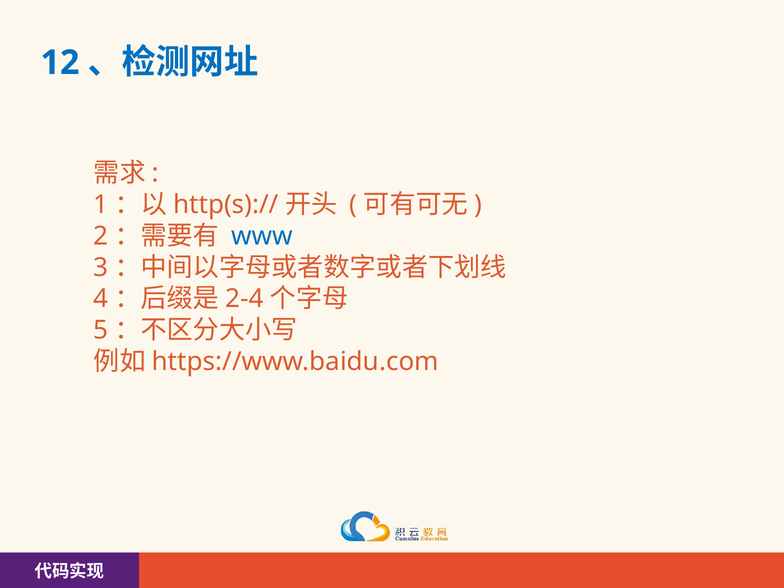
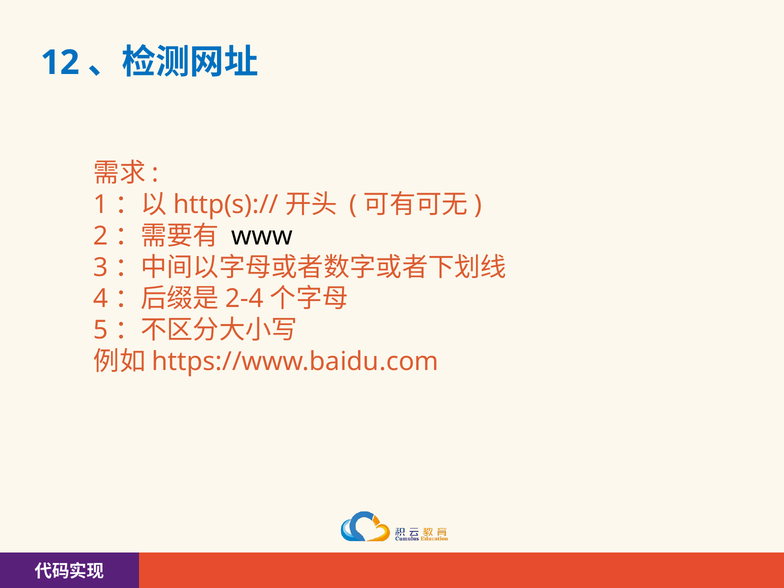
www colour: blue -> black (262, 236)
